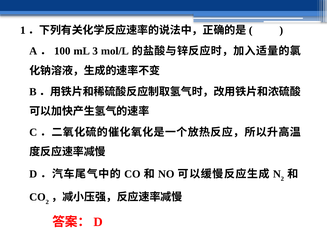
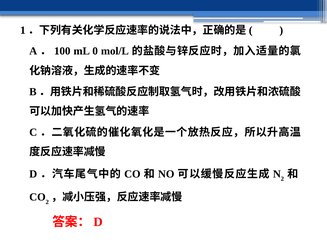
3: 3 -> 0 (95, 51)
